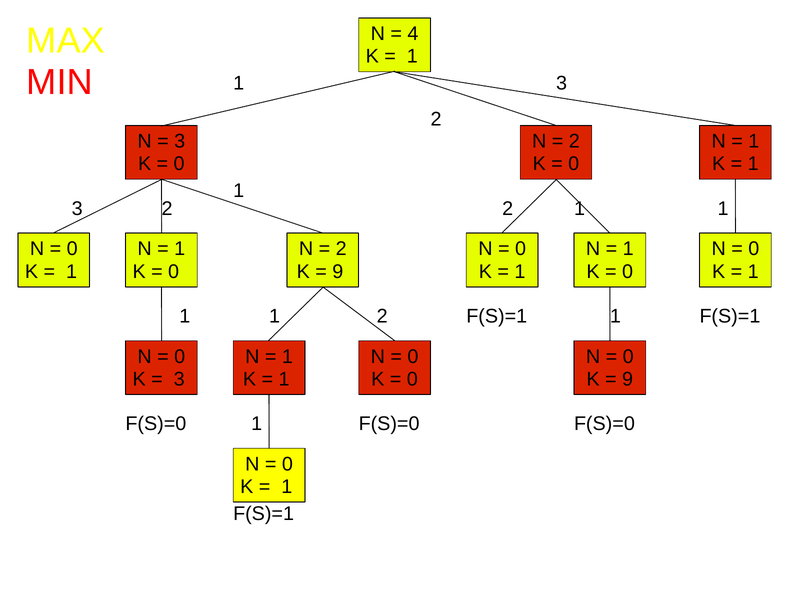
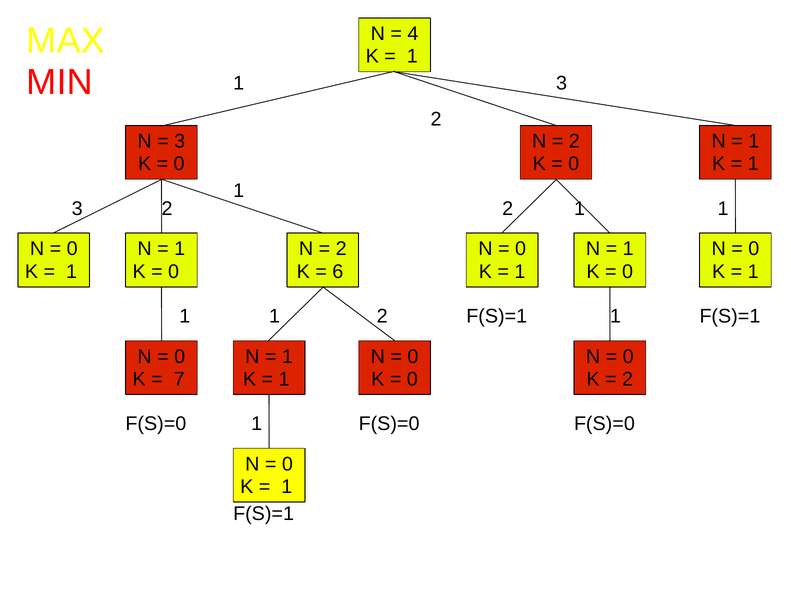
9: 9 -> 6 (338, 272)
3: 3 -> 7 (179, 379)
9: 9 -> 2 (628, 379)
